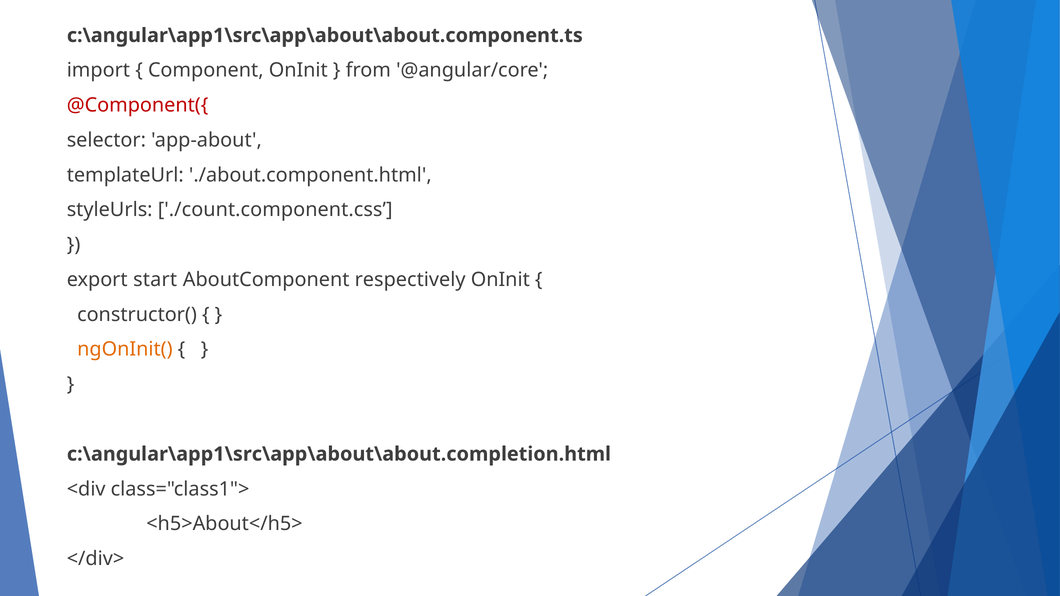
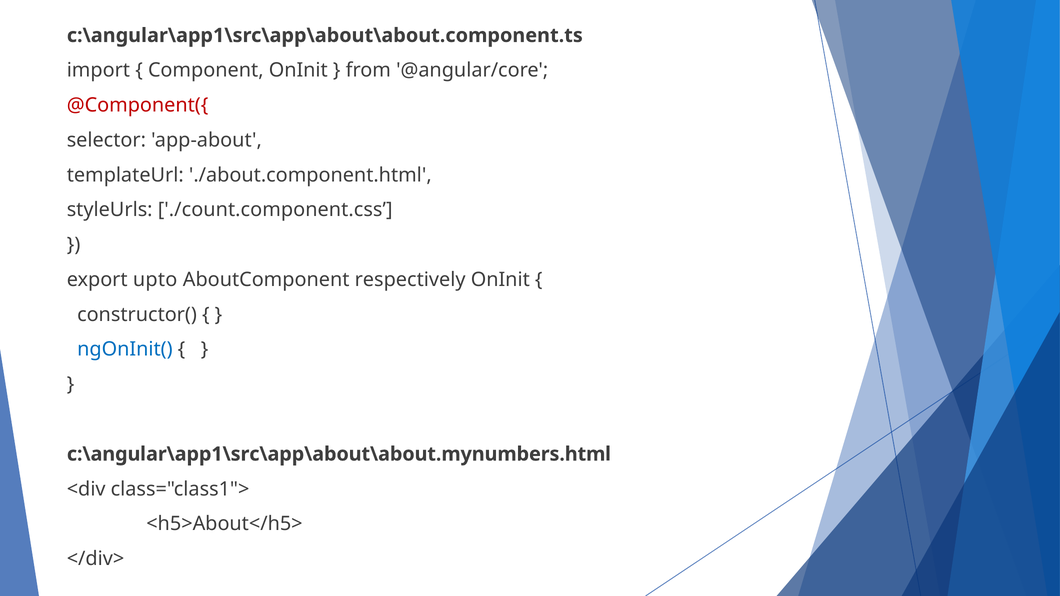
start: start -> upto (155, 280)
ngOnInit( colour: orange -> blue (125, 350)
c:\angular\app1\src\app\about\about.completion.html: c:\angular\app1\src\app\about\about.completion.html -> c:\angular\app1\src\app\about\about.mynumbers.html (339, 454)
